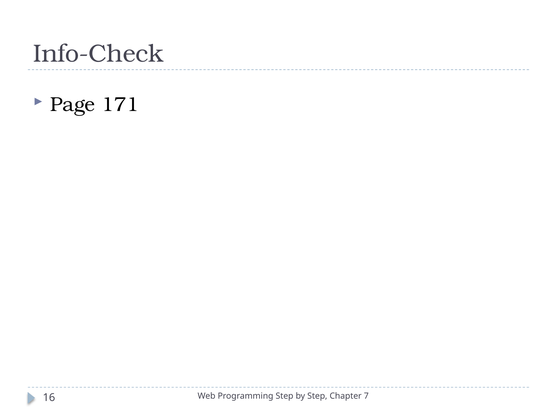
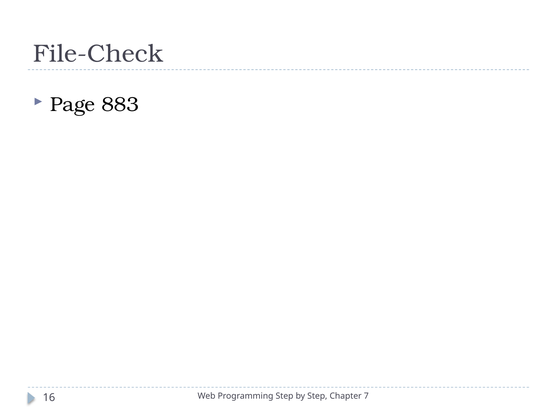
Info-Check: Info-Check -> File-Check (98, 54)
171: 171 -> 883 (120, 104)
